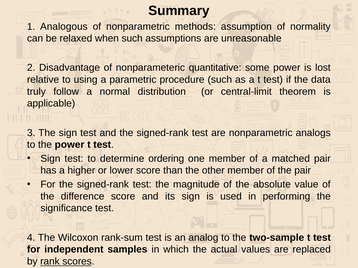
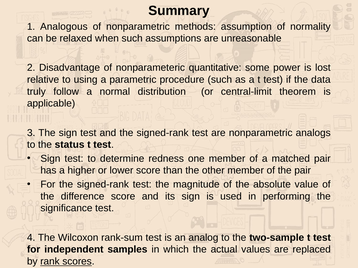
the power: power -> status (70, 145)
ordering: ordering -> redness (166, 159)
